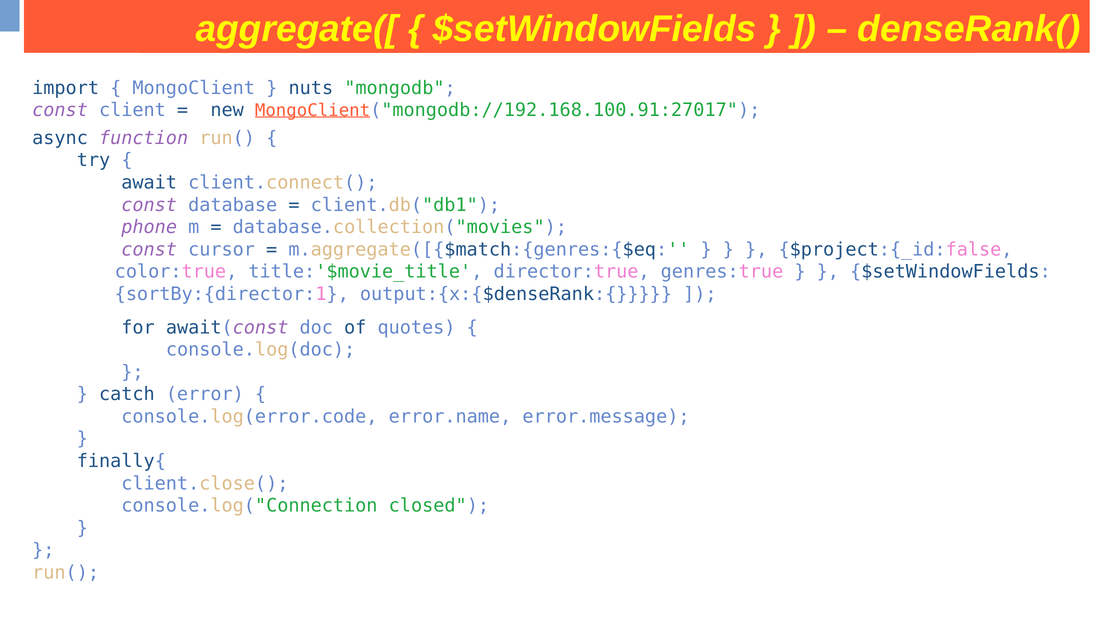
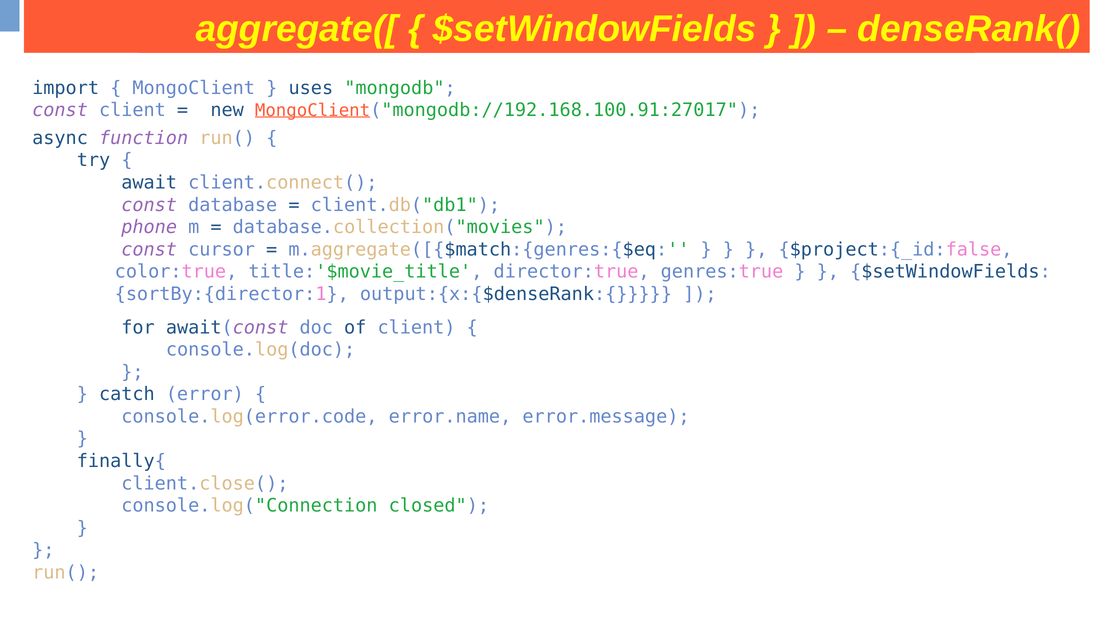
nuts: nuts -> uses (311, 88)
of quotes: quotes -> client (417, 327)
